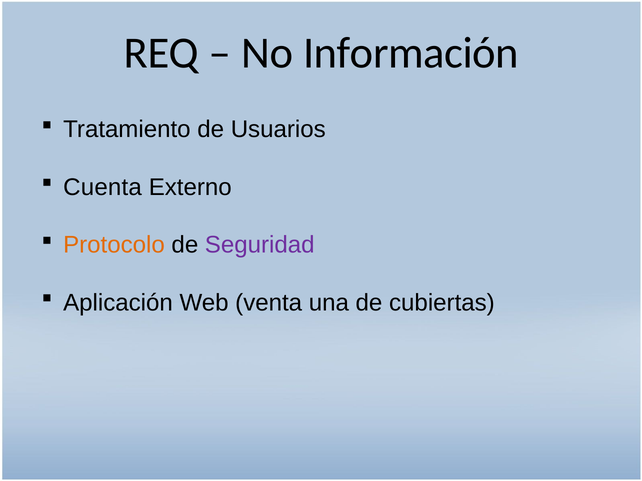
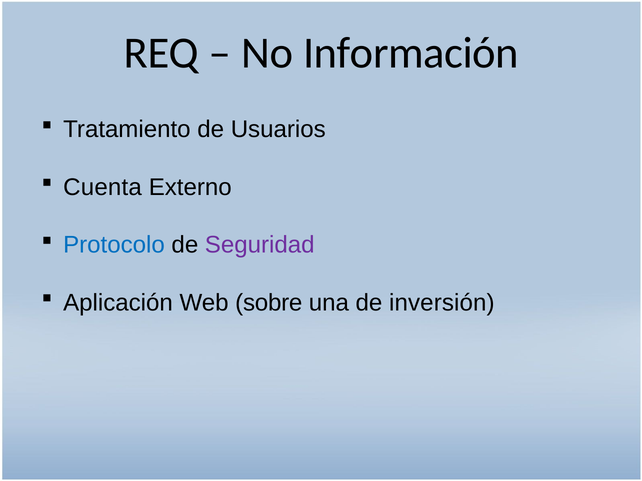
Protocolo colour: orange -> blue (114, 245)
venta: venta -> sobre (269, 303)
cubiertas: cubiertas -> inversión (442, 303)
